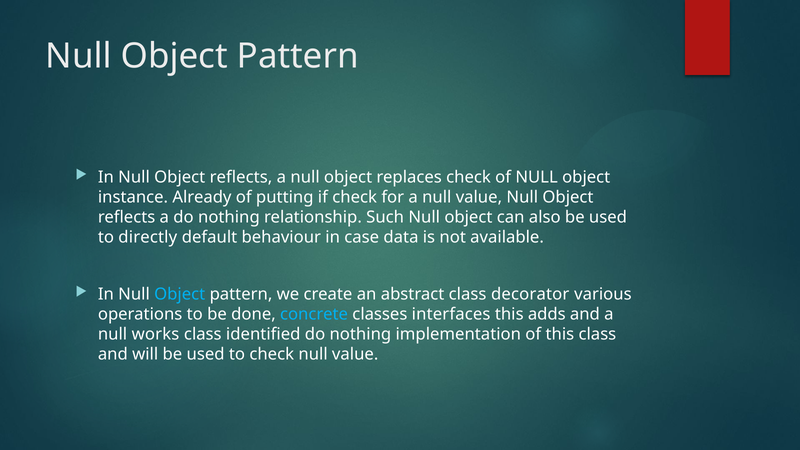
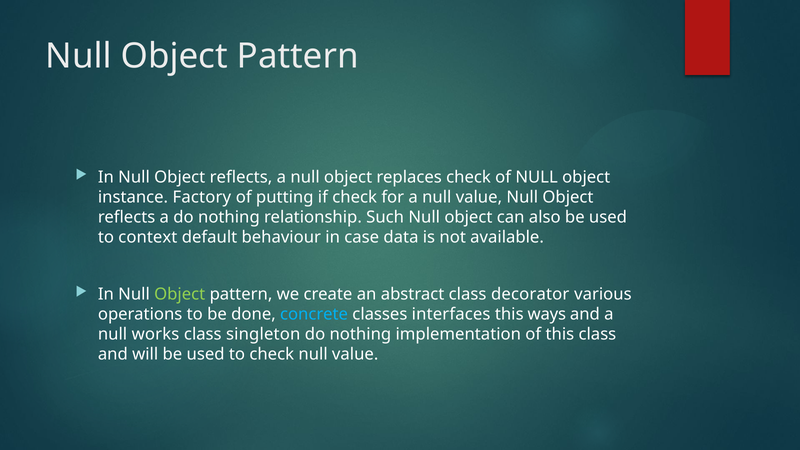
Already: Already -> Factory (202, 197)
directly: directly -> context (148, 237)
Object colour: light blue -> light green (180, 294)
adds: adds -> ways (547, 314)
identified: identified -> singleton (263, 334)
